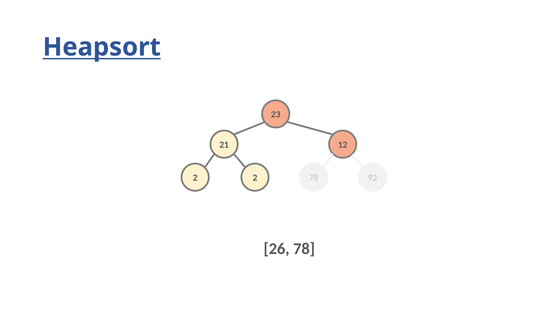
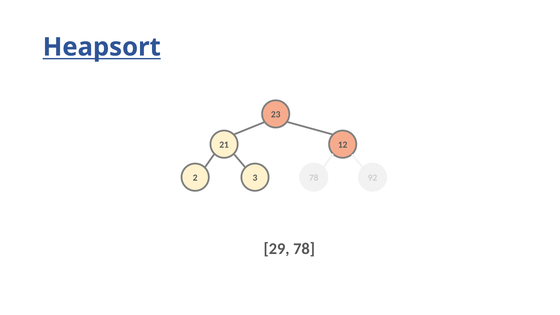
2 2: 2 -> 3 (255, 178)
26: 26 -> 29 (276, 249)
